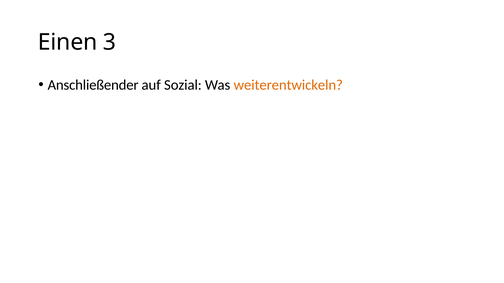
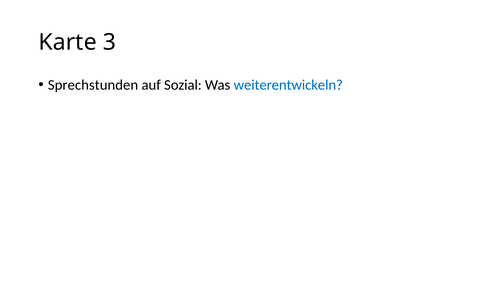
Einen: Einen -> Karte (68, 42)
Anschließender: Anschließender -> Sprechstunden (93, 85)
weiterentwickeln colour: orange -> blue (288, 85)
